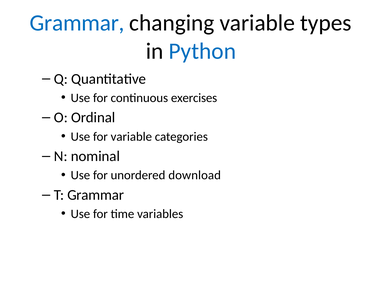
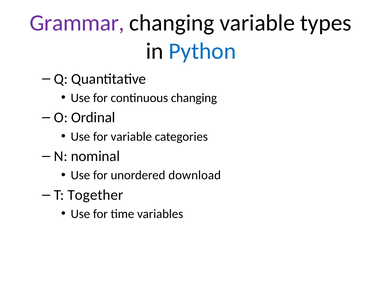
Grammar colour: blue -> purple (77, 23)
continuous exercises: exercises -> changing (194, 98)
T Grammar: Grammar -> Together (95, 195)
